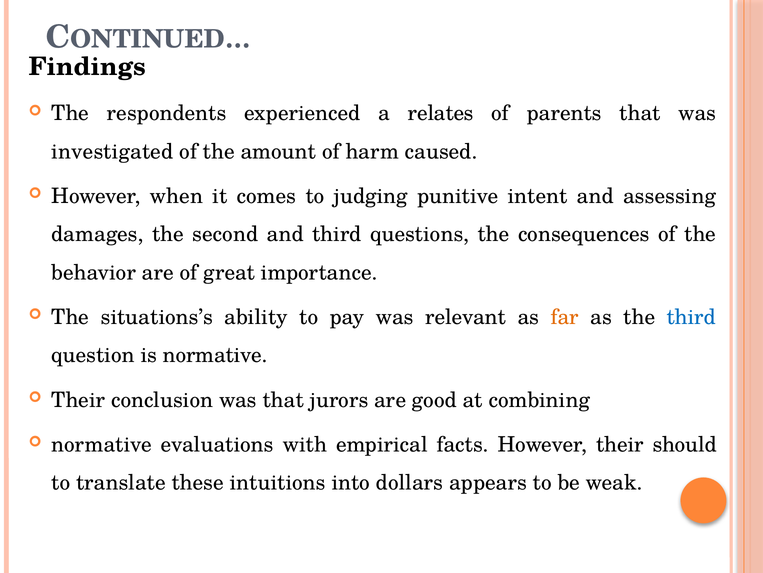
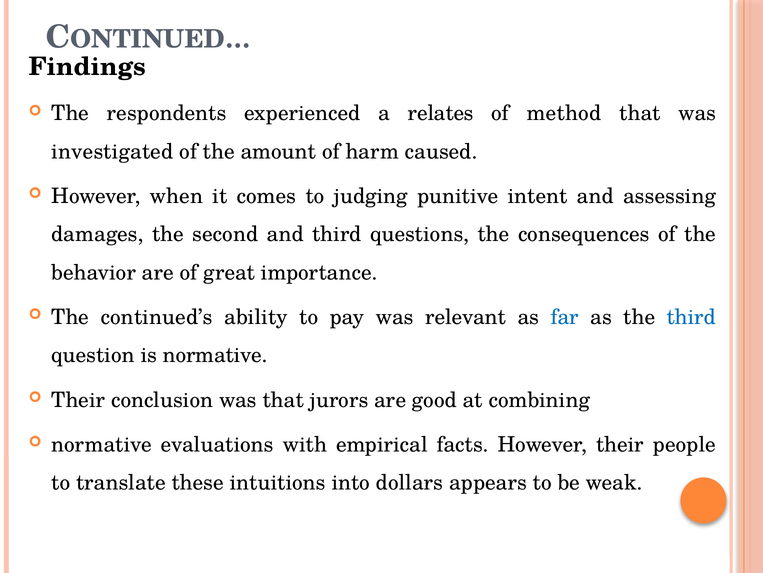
parents: parents -> method (564, 113)
situations’s: situations’s -> continued’s (157, 317)
far colour: orange -> blue (565, 317)
should: should -> people (684, 444)
